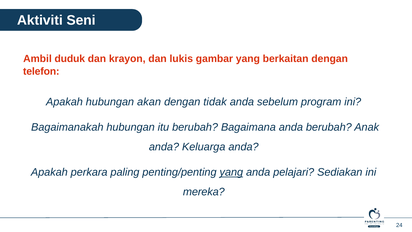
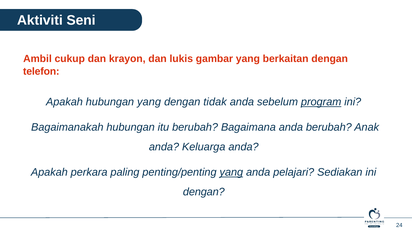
duduk: duduk -> cukup (70, 59)
hubungan akan: akan -> yang (149, 102)
program underline: none -> present (321, 102)
mereka: mereka -> dengan (204, 192)
